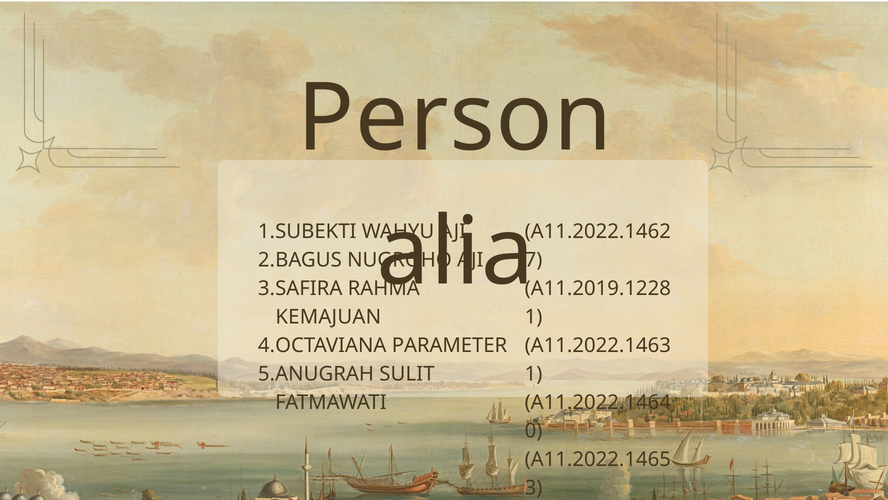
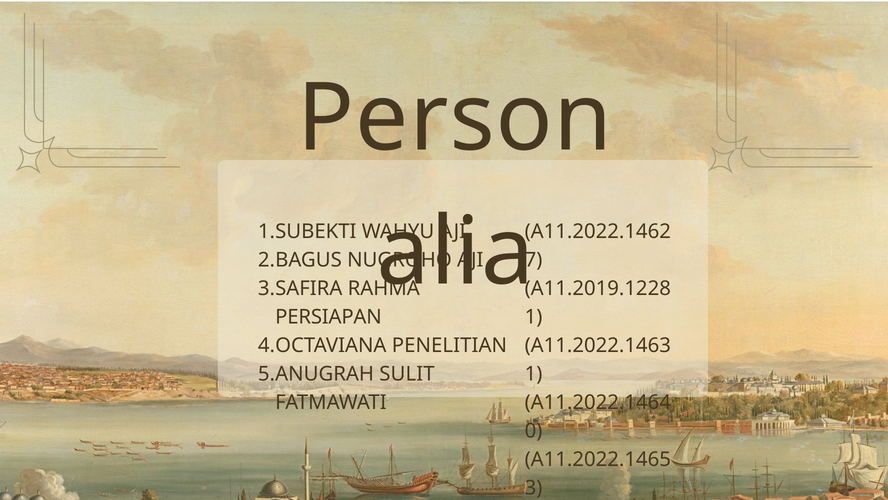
KEMAJUAN: KEMAJUAN -> PERSIAPAN (328, 317)
PARAMETER: PARAMETER -> PENELITIAN (449, 345)
